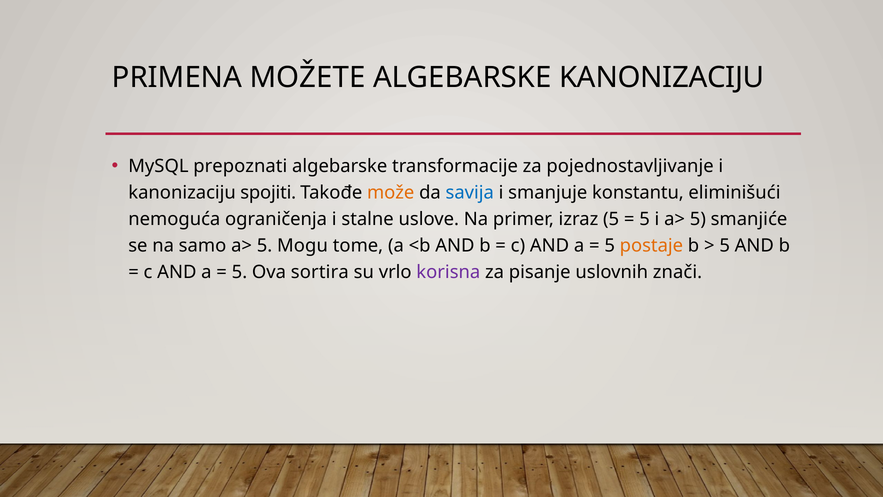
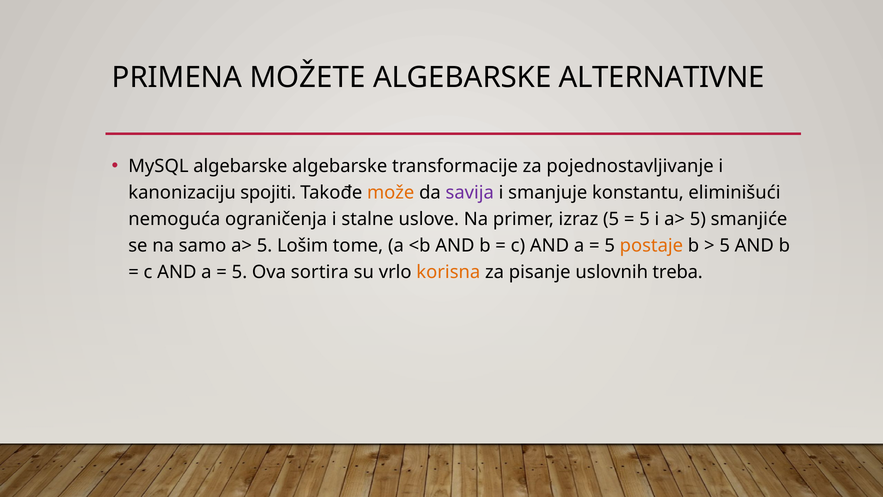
ALGEBARSKE KANONIZACIJU: KANONIZACIJU -> ALTERNATIVNE (662, 77)
MySQL prepoznati: prepoznati -> algebarske (240, 166)
savija colour: blue -> purple (470, 193)
Mogu: Mogu -> Lošim (303, 245)
korisna colour: purple -> orange (448, 272)
znači: znači -> treba (678, 272)
